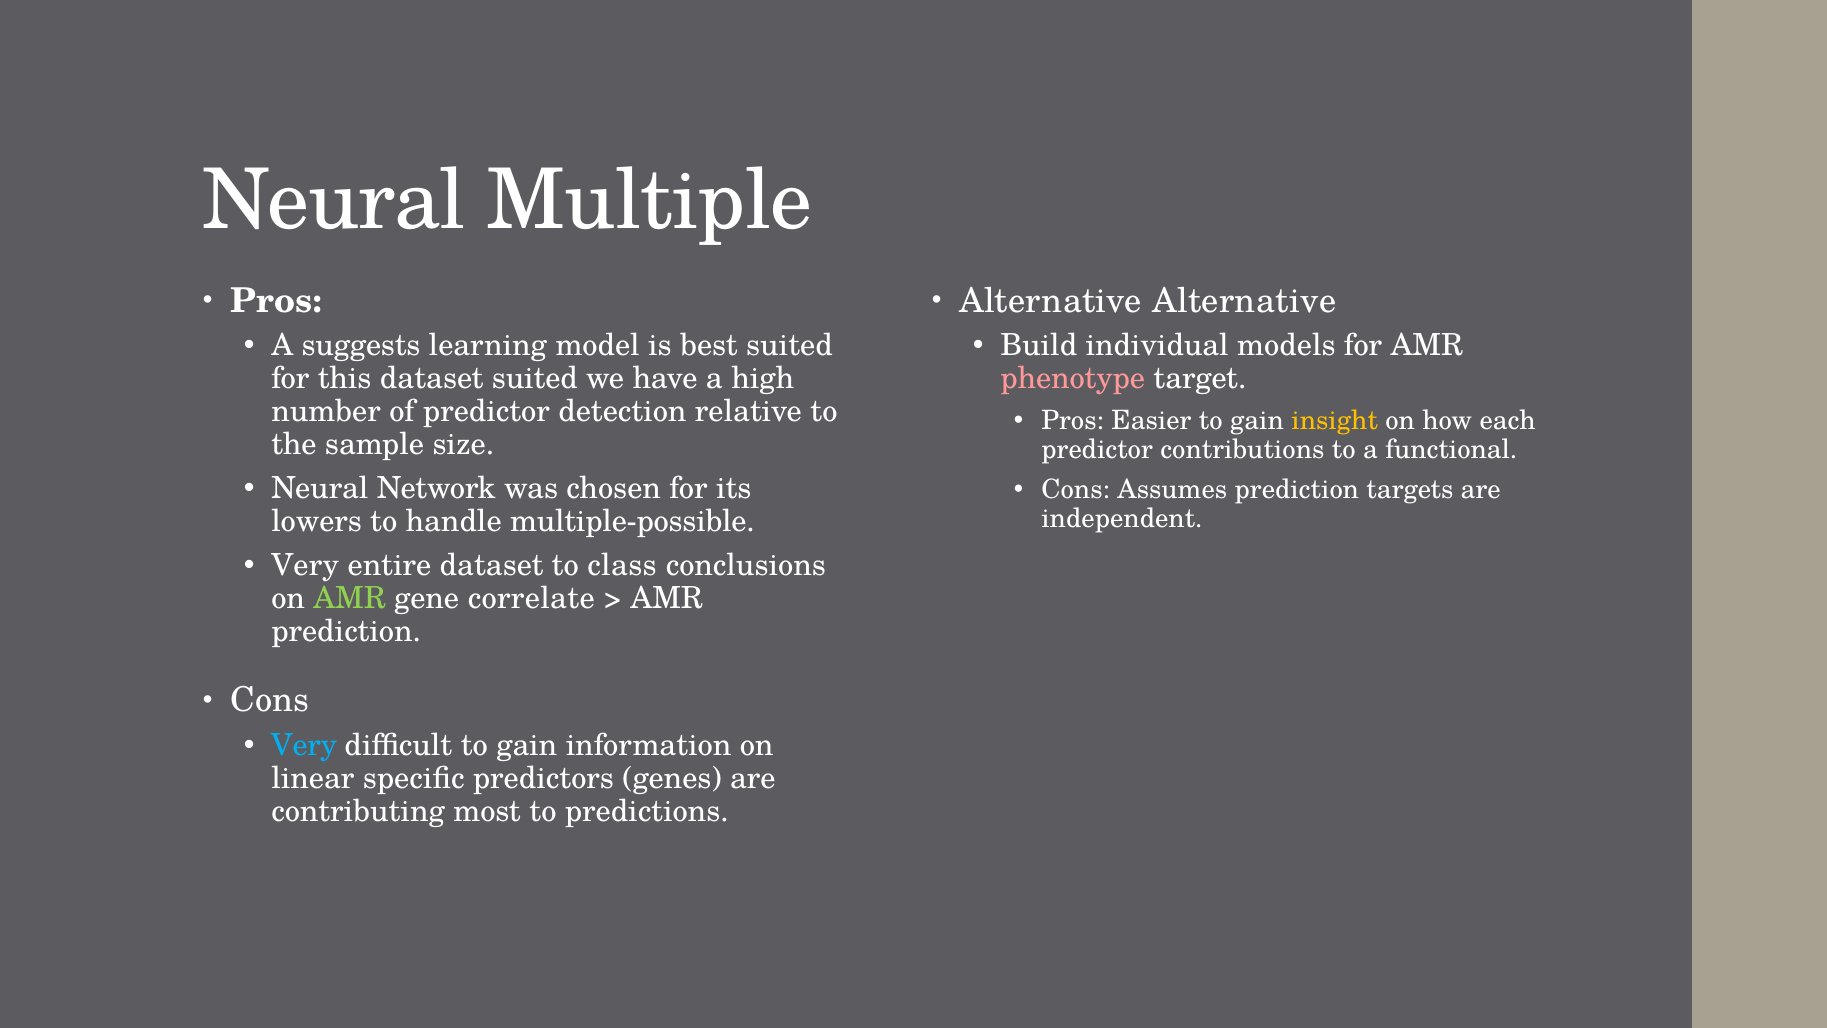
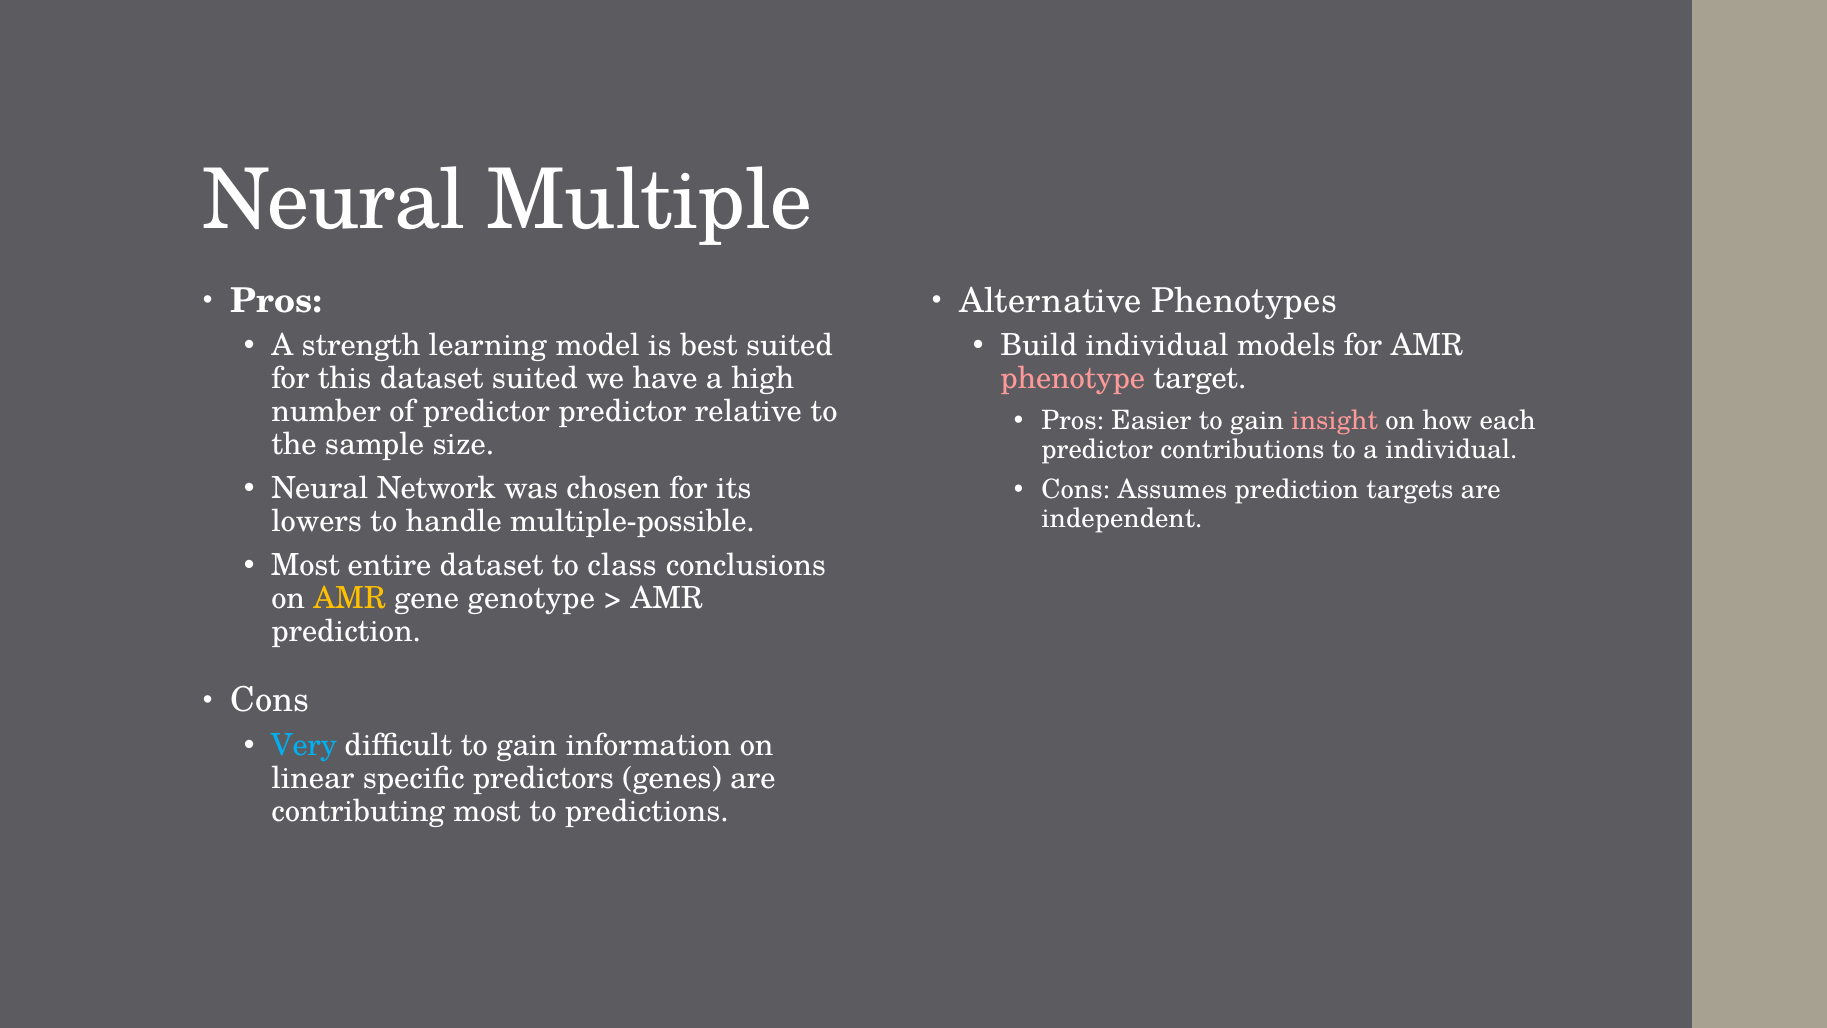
Alternative Alternative: Alternative -> Phenotypes (1244, 301)
suggests: suggests -> strength (361, 346)
predictor detection: detection -> predictor (622, 411)
insight colour: yellow -> pink (1335, 421)
a functional: functional -> individual (1451, 450)
Very: Very -> Most (305, 566)
AMR colour: light green -> yellow (350, 599)
correlate: correlate -> genotype (531, 599)
